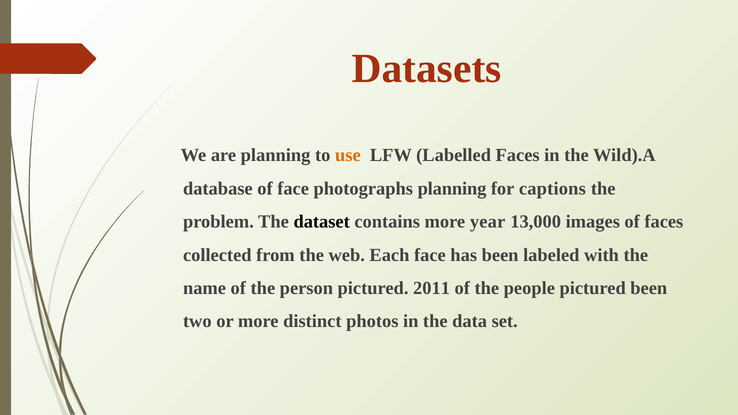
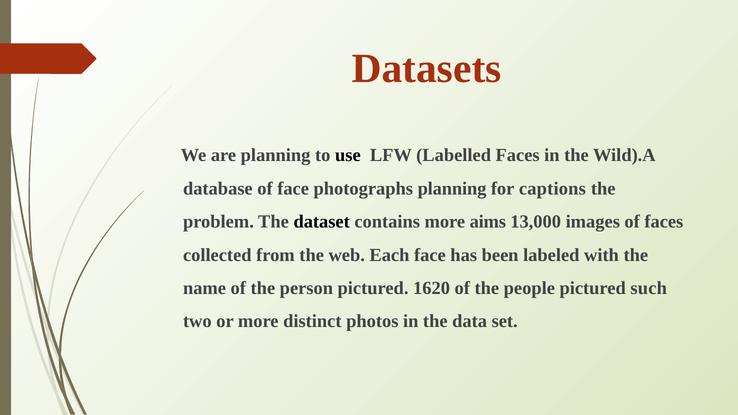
use colour: orange -> black (348, 155)
year: year -> aims (488, 222)
2011: 2011 -> 1620 (432, 288)
pictured been: been -> such (649, 288)
